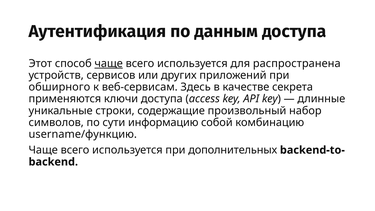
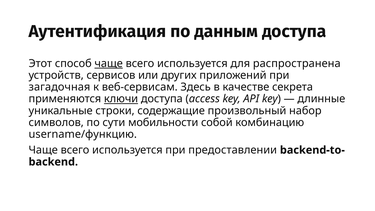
обширного: обширного -> загадочная (59, 87)
ключи underline: none -> present (121, 99)
информацию: информацию -> мобильности (163, 122)
дополнительных: дополнительных -> предоставлении (233, 150)
